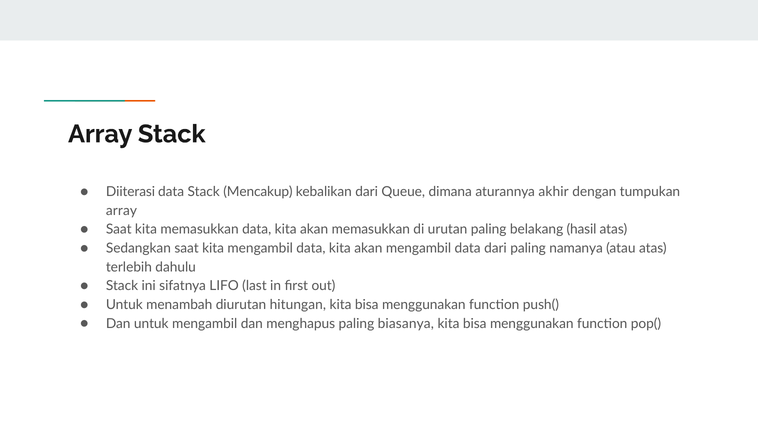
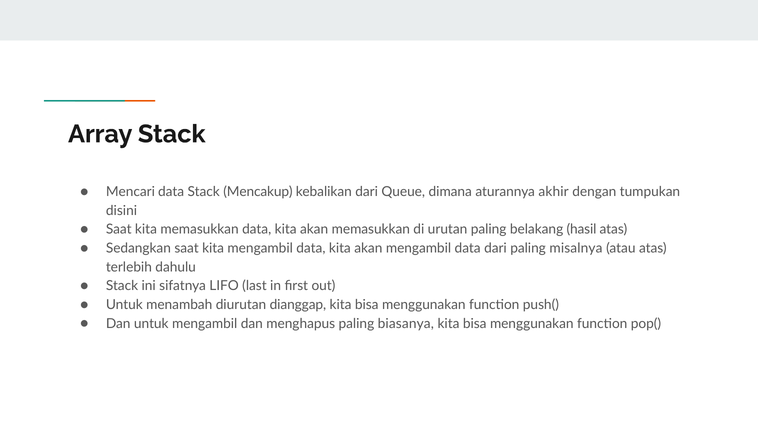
Diiterasi: Diiterasi -> Mencari (130, 191)
array: array -> disini (122, 210)
namanya: namanya -> misalnya (576, 248)
hitungan: hitungan -> dianggap (298, 304)
